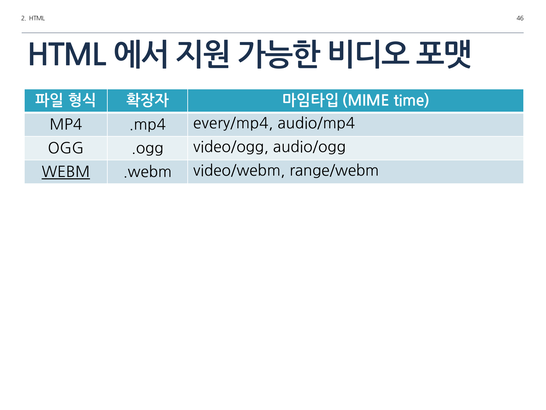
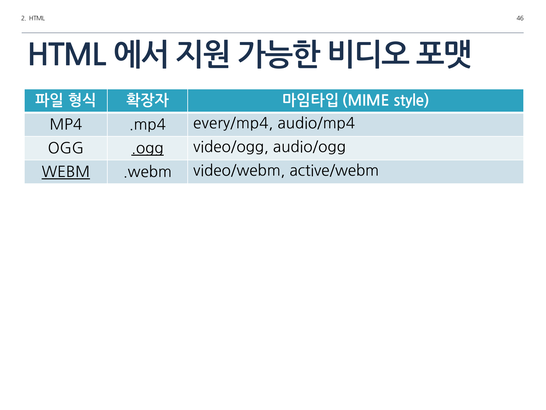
time: time -> style (412, 101)
.ogg underline: none -> present (148, 148)
range/webm: range/webm -> active/webm (334, 171)
